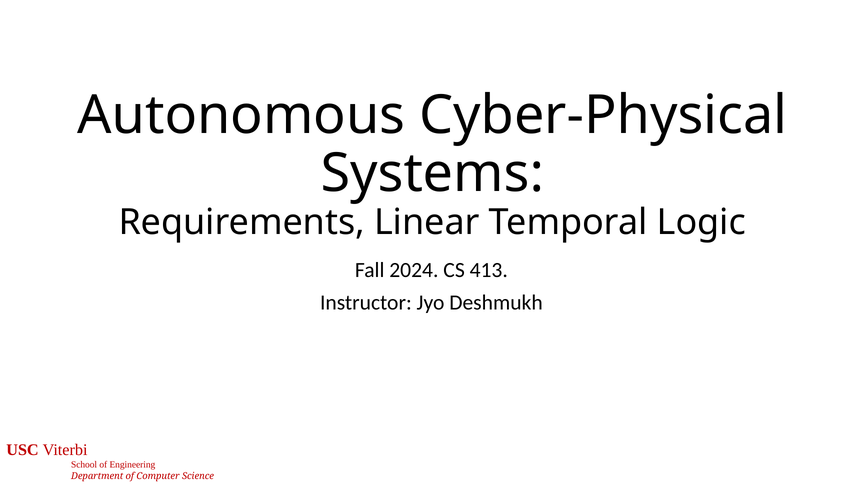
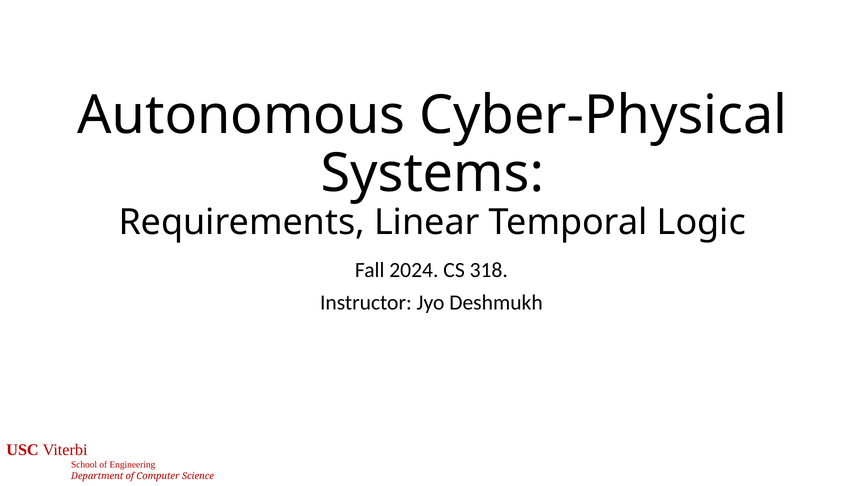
413: 413 -> 318 (489, 270)
